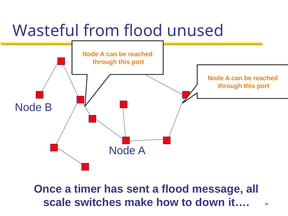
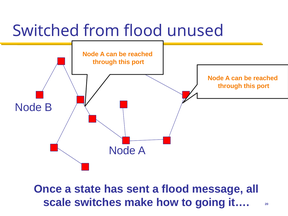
Wasteful: Wasteful -> Switched (46, 31)
timer: timer -> state (88, 189)
down: down -> going (210, 202)
